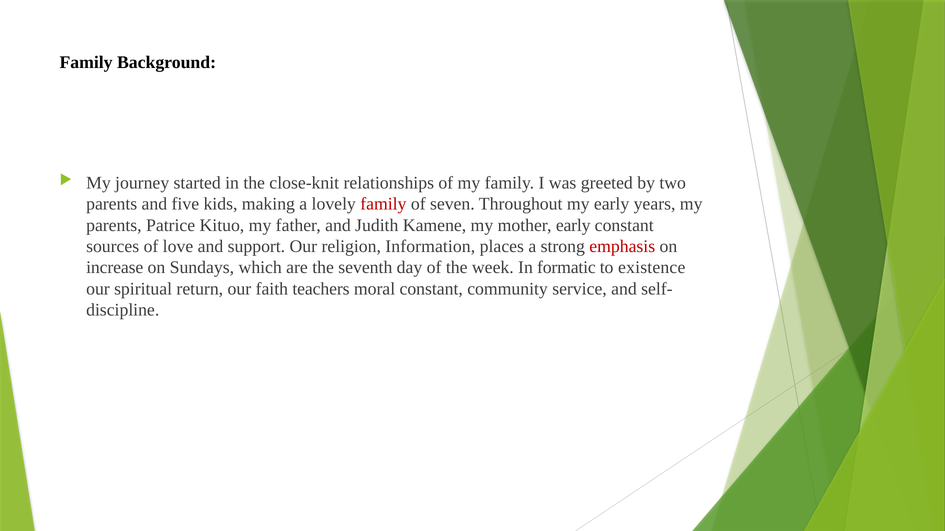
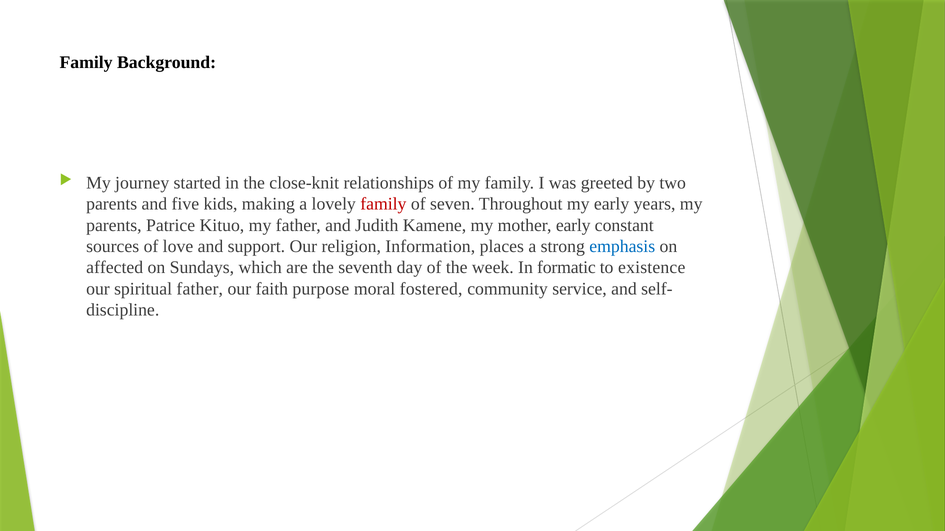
emphasis colour: red -> blue (622, 247)
increase: increase -> affected (115, 268)
spiritual return: return -> father (200, 289)
teachers: teachers -> purpose (321, 289)
moral constant: constant -> fostered (431, 289)
